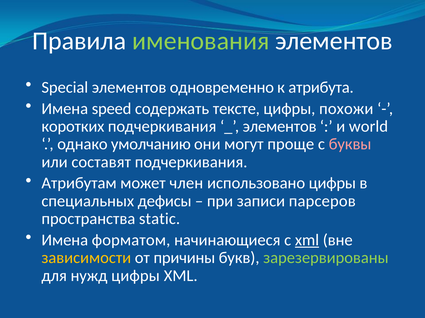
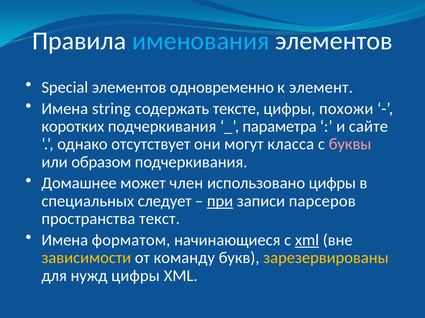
именования colour: light green -> light blue (201, 41)
атрибута: атрибута -> элемент (321, 88)
speed: speed -> string (111, 109)
элементов: элементов -> параметра (280, 127)
world: world -> сайте (368, 127)
умолчанию: умолчанию -> отсутствует (151, 145)
проще: проще -> класса (291, 145)
составят: составят -> образом (101, 162)
Атрибутам: Атрибутам -> Домашнее (79, 184)
дефисы: дефисы -> следует (165, 201)
при underline: none -> present (220, 201)
static: static -> текст (160, 219)
причины: причины -> команду (184, 258)
зарезервированы colour: light green -> yellow (326, 258)
